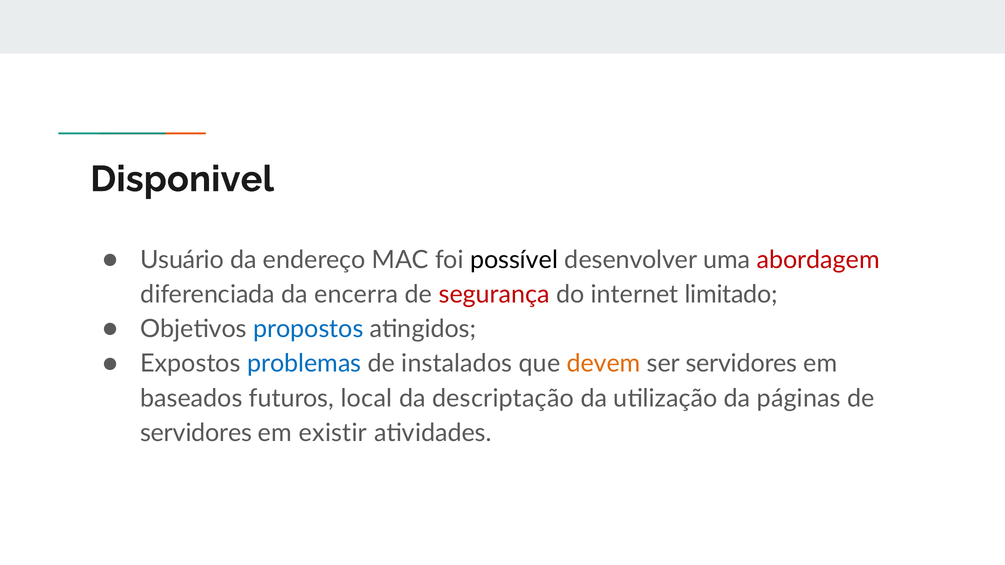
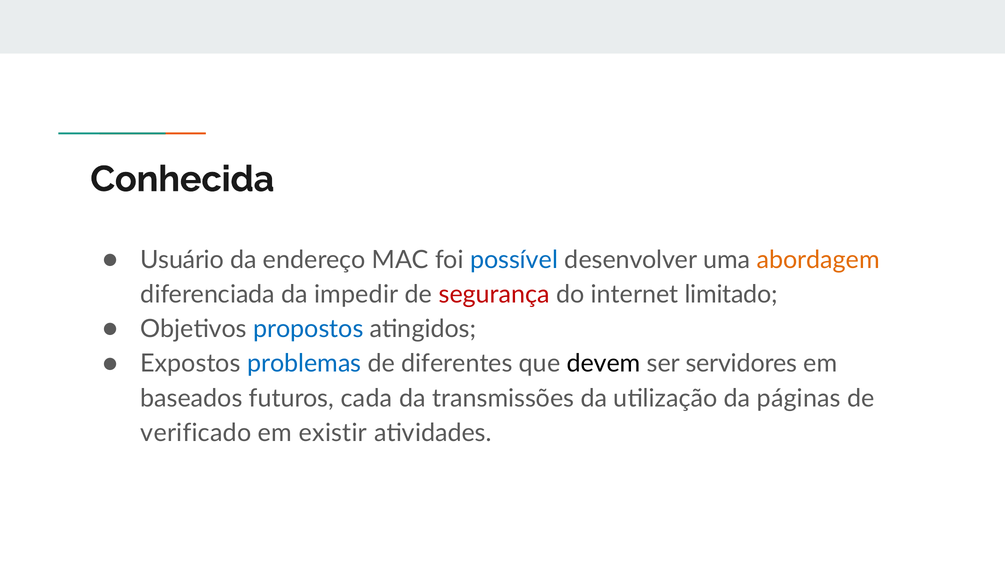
Disponivel: Disponivel -> Conhecida (182, 179)
possível colour: black -> blue (514, 260)
abordagem colour: red -> orange (818, 260)
encerra: encerra -> impedir (356, 295)
instalados: instalados -> diferentes (457, 364)
devem colour: orange -> black (603, 364)
local: local -> cada (367, 399)
descriptação: descriptação -> transmissões (503, 399)
servidores: servidores -> verificado (196, 433)
